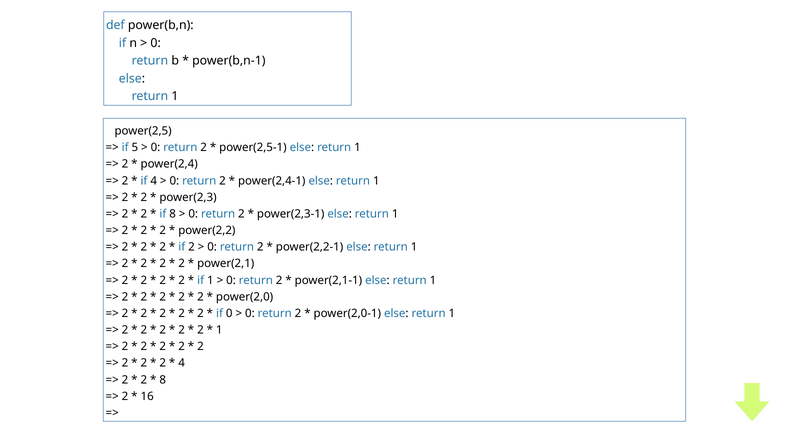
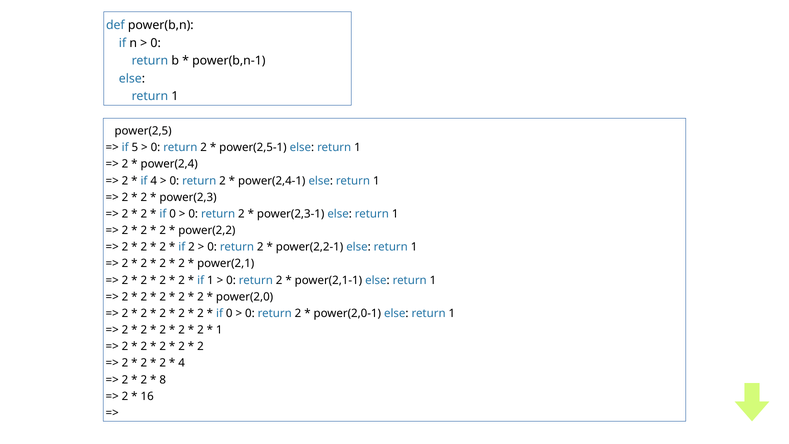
8: 8 -> 0 (173, 214)
